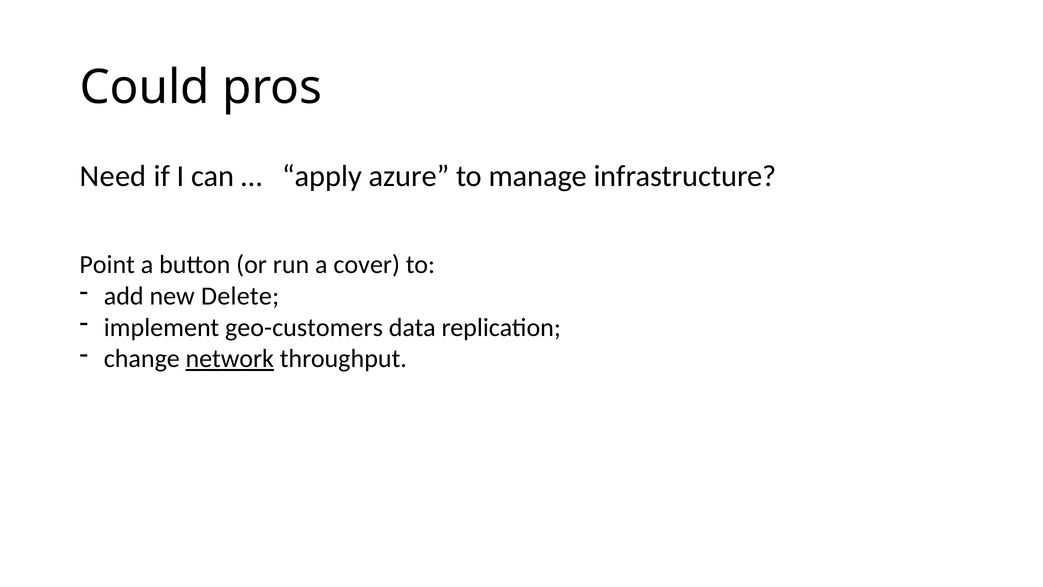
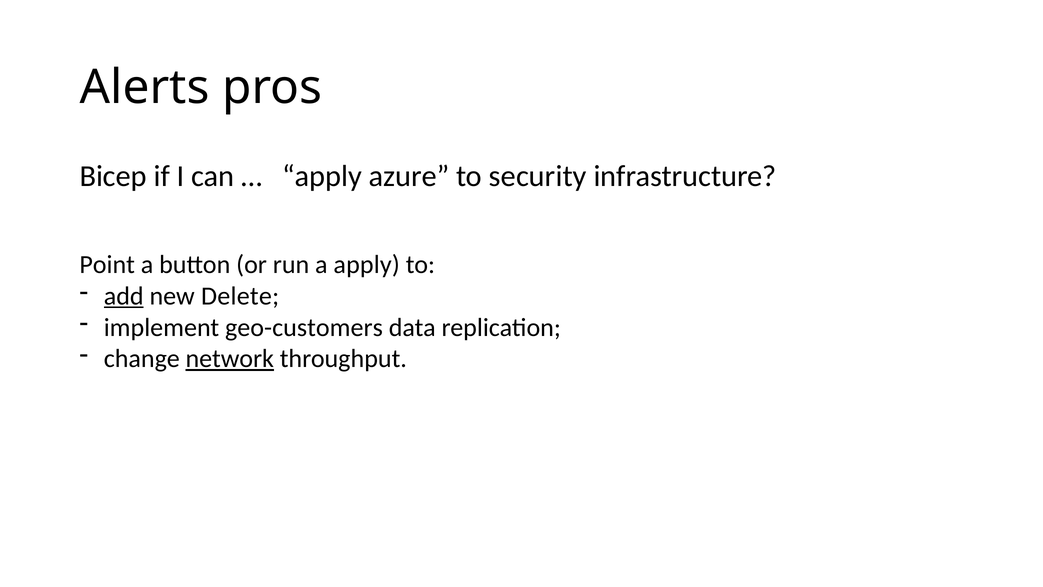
Could: Could -> Alerts (145, 88)
Need: Need -> Bicep (113, 176)
manage: manage -> security (538, 176)
a cover: cover -> apply (367, 265)
add underline: none -> present (124, 296)
